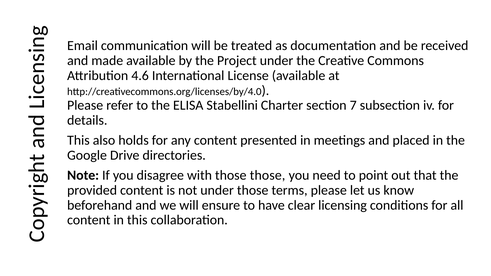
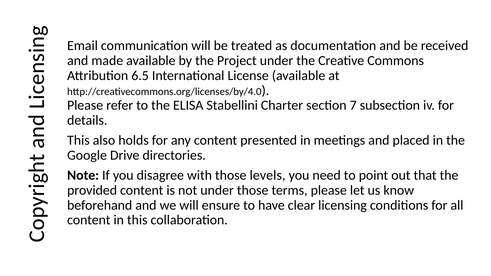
4.6: 4.6 -> 6.5 (140, 76)
those those: those -> levels (268, 175)
